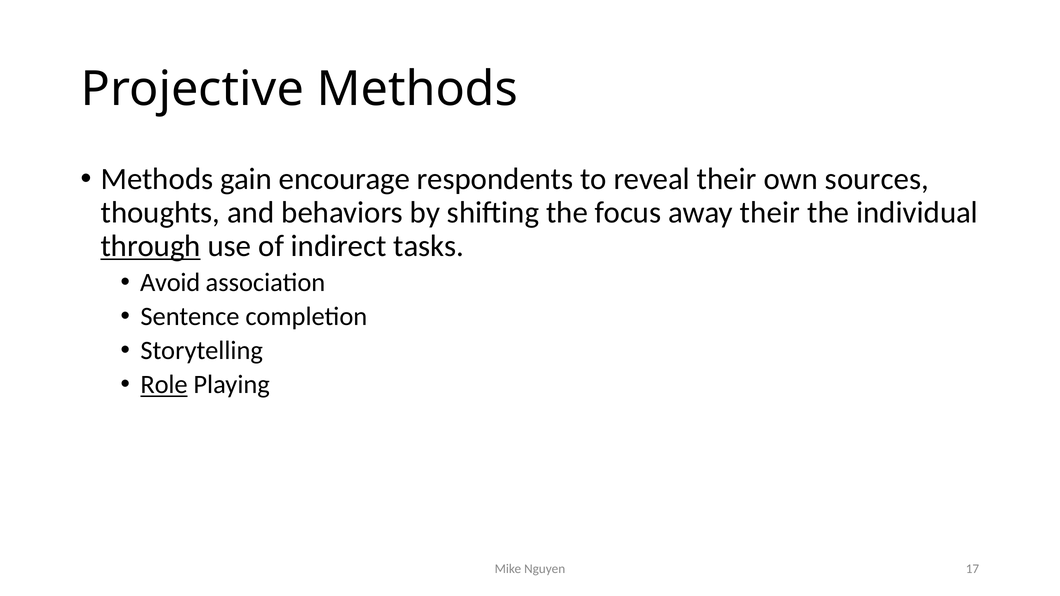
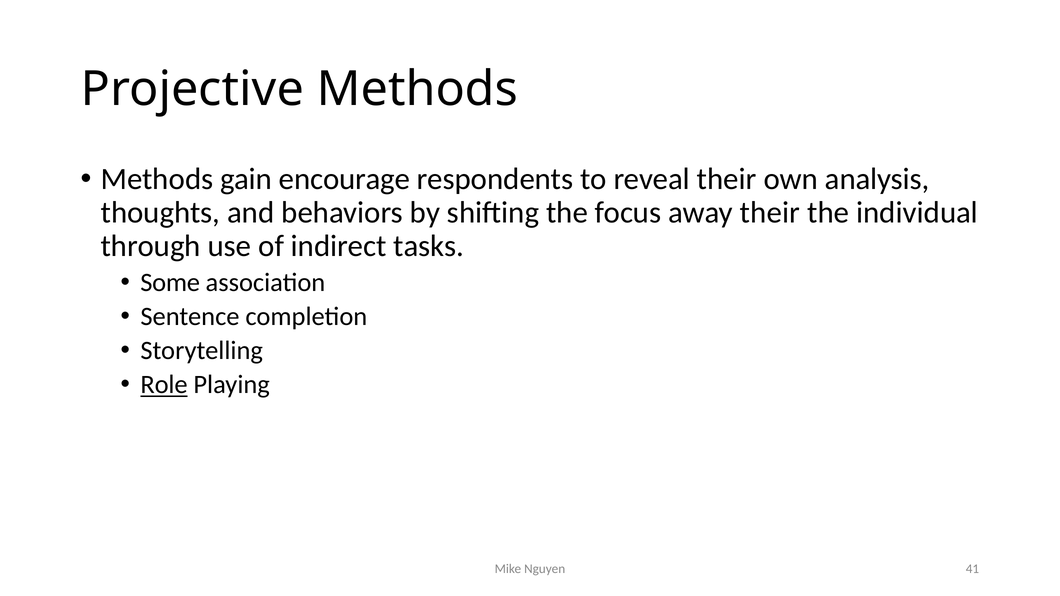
sources: sources -> analysis (877, 179)
through underline: present -> none (151, 246)
Avoid: Avoid -> Some (170, 283)
17: 17 -> 41 (972, 569)
